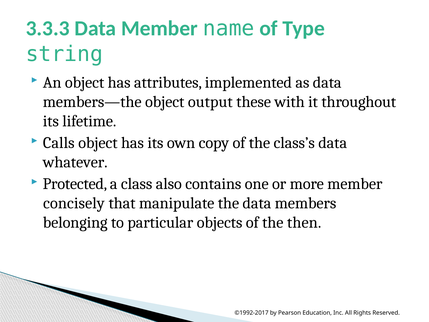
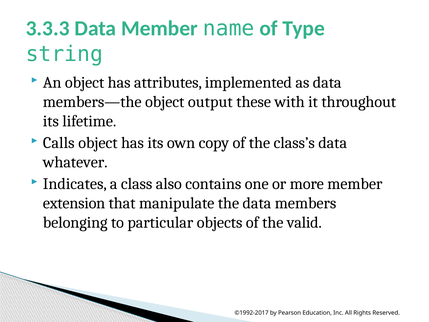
Protected: Protected -> Indicates (75, 184)
concisely: concisely -> extension (74, 203)
then: then -> valid (304, 222)
